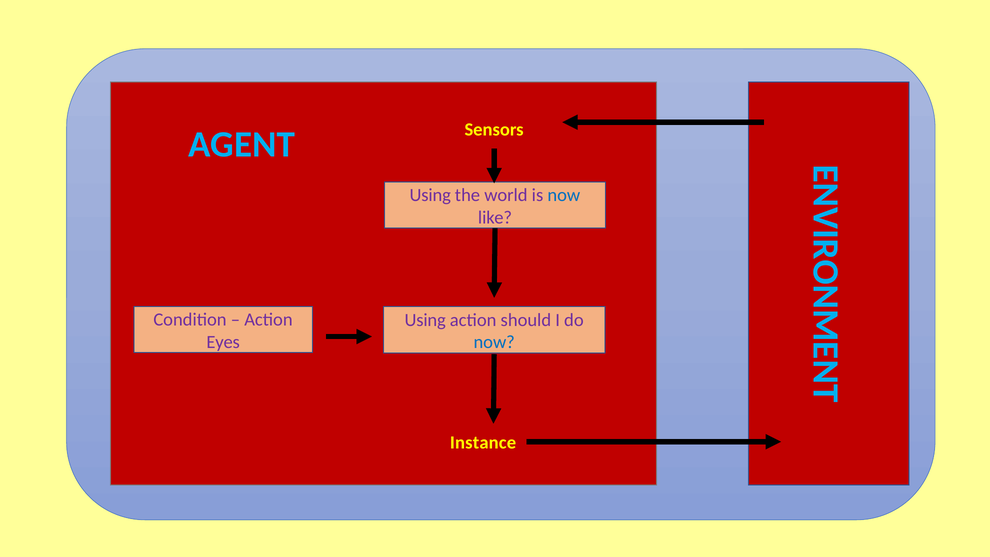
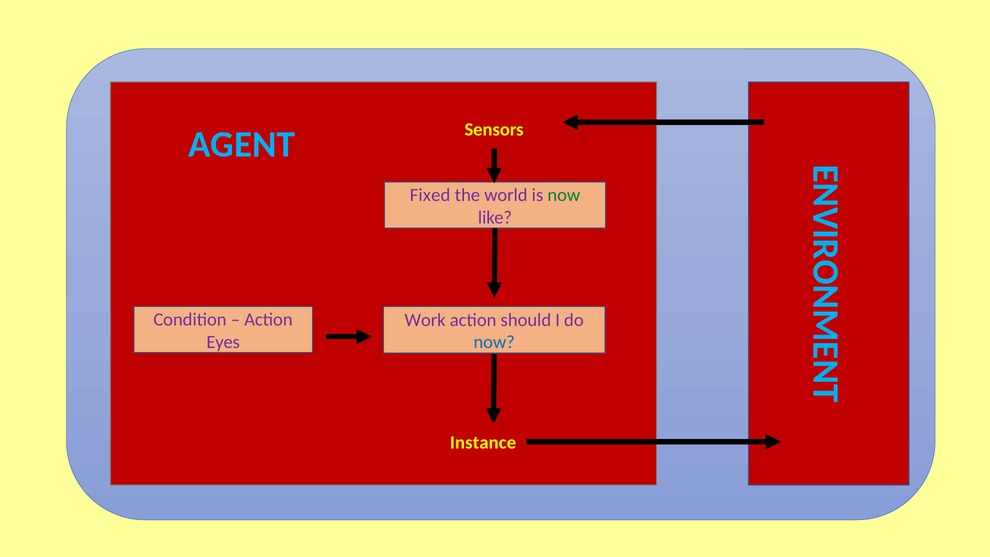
Using: Using -> Fixed (430, 195)
now colour: blue -> green (564, 195)
Using: Using -> Work (425, 320)
